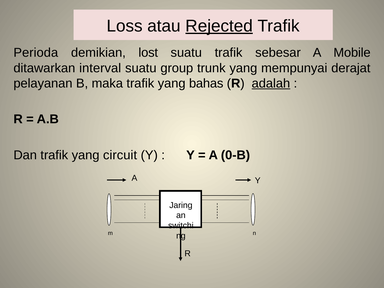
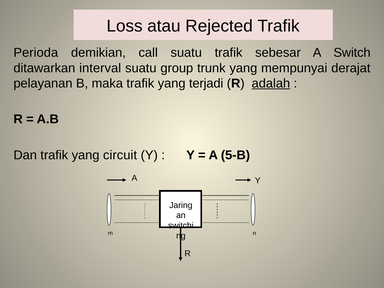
Rejected underline: present -> none (219, 26)
lost: lost -> call (148, 53)
Mobile: Mobile -> Switch (352, 53)
bahas: bahas -> terjadi (206, 83)
0-B: 0-B -> 5-B (235, 155)
